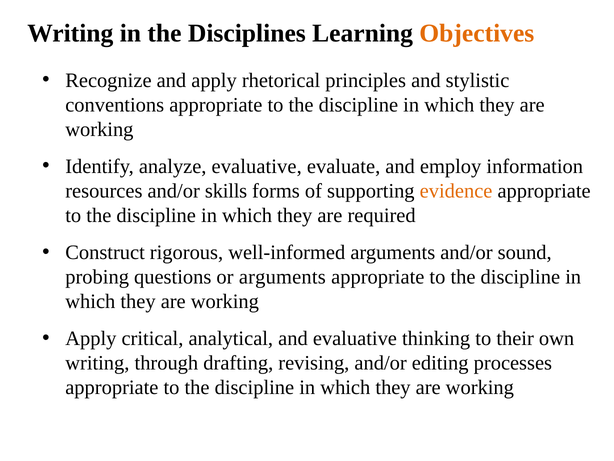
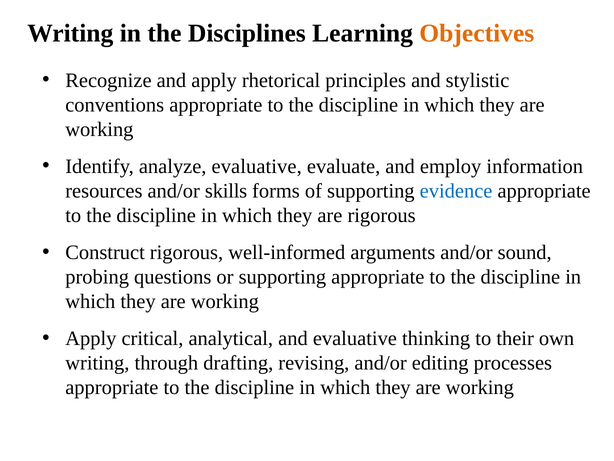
evidence colour: orange -> blue (456, 191)
are required: required -> rigorous (382, 215)
or arguments: arguments -> supporting (282, 277)
